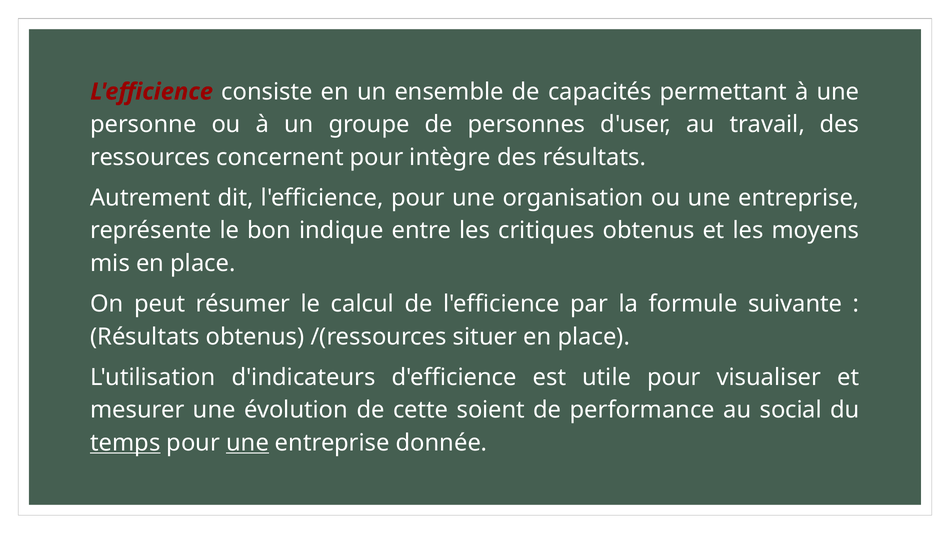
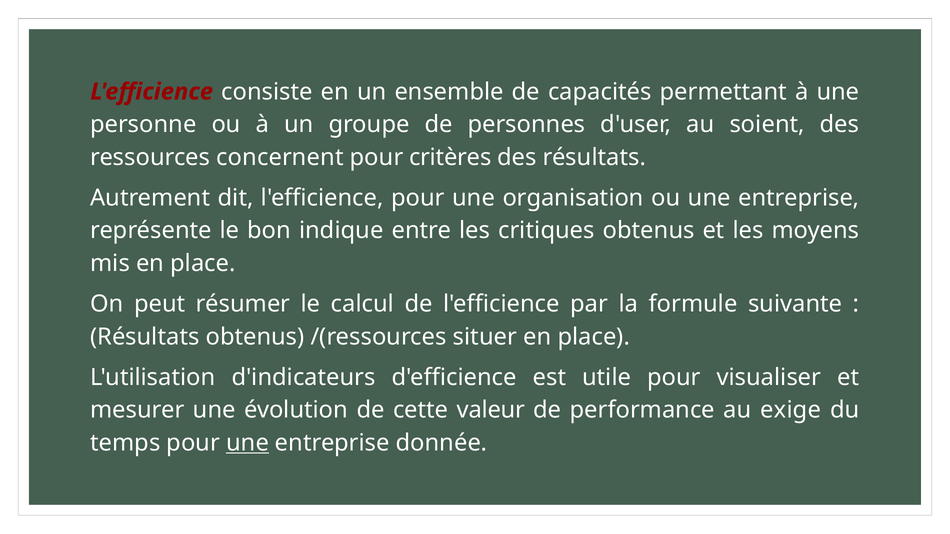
travail: travail -> soient (767, 125)
intègre: intègre -> critères (450, 157)
soient: soient -> valeur (491, 410)
social: social -> exige (791, 410)
temps underline: present -> none (125, 443)
